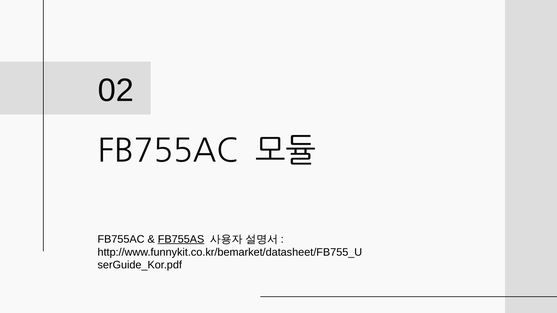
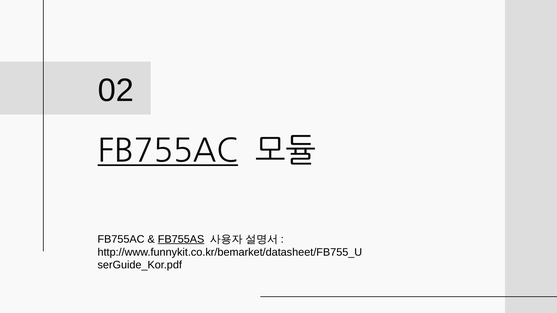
FB755AC underline: none -> present (168, 151)
